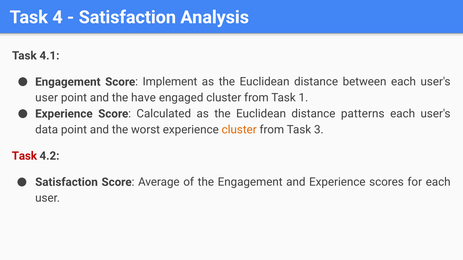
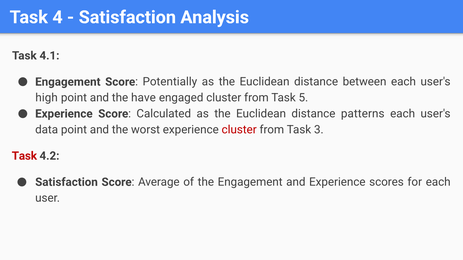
Implement: Implement -> Potentially (170, 82)
user: user -> high (47, 98)
1: 1 -> 5 (303, 98)
cluster colour: orange -> red (239, 130)
